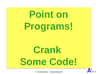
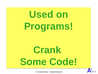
Point: Point -> Used (41, 14)
